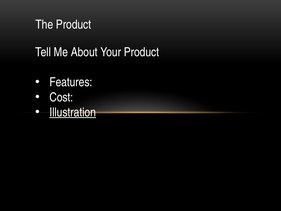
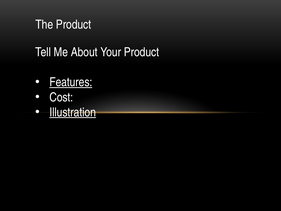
Features underline: none -> present (71, 82)
